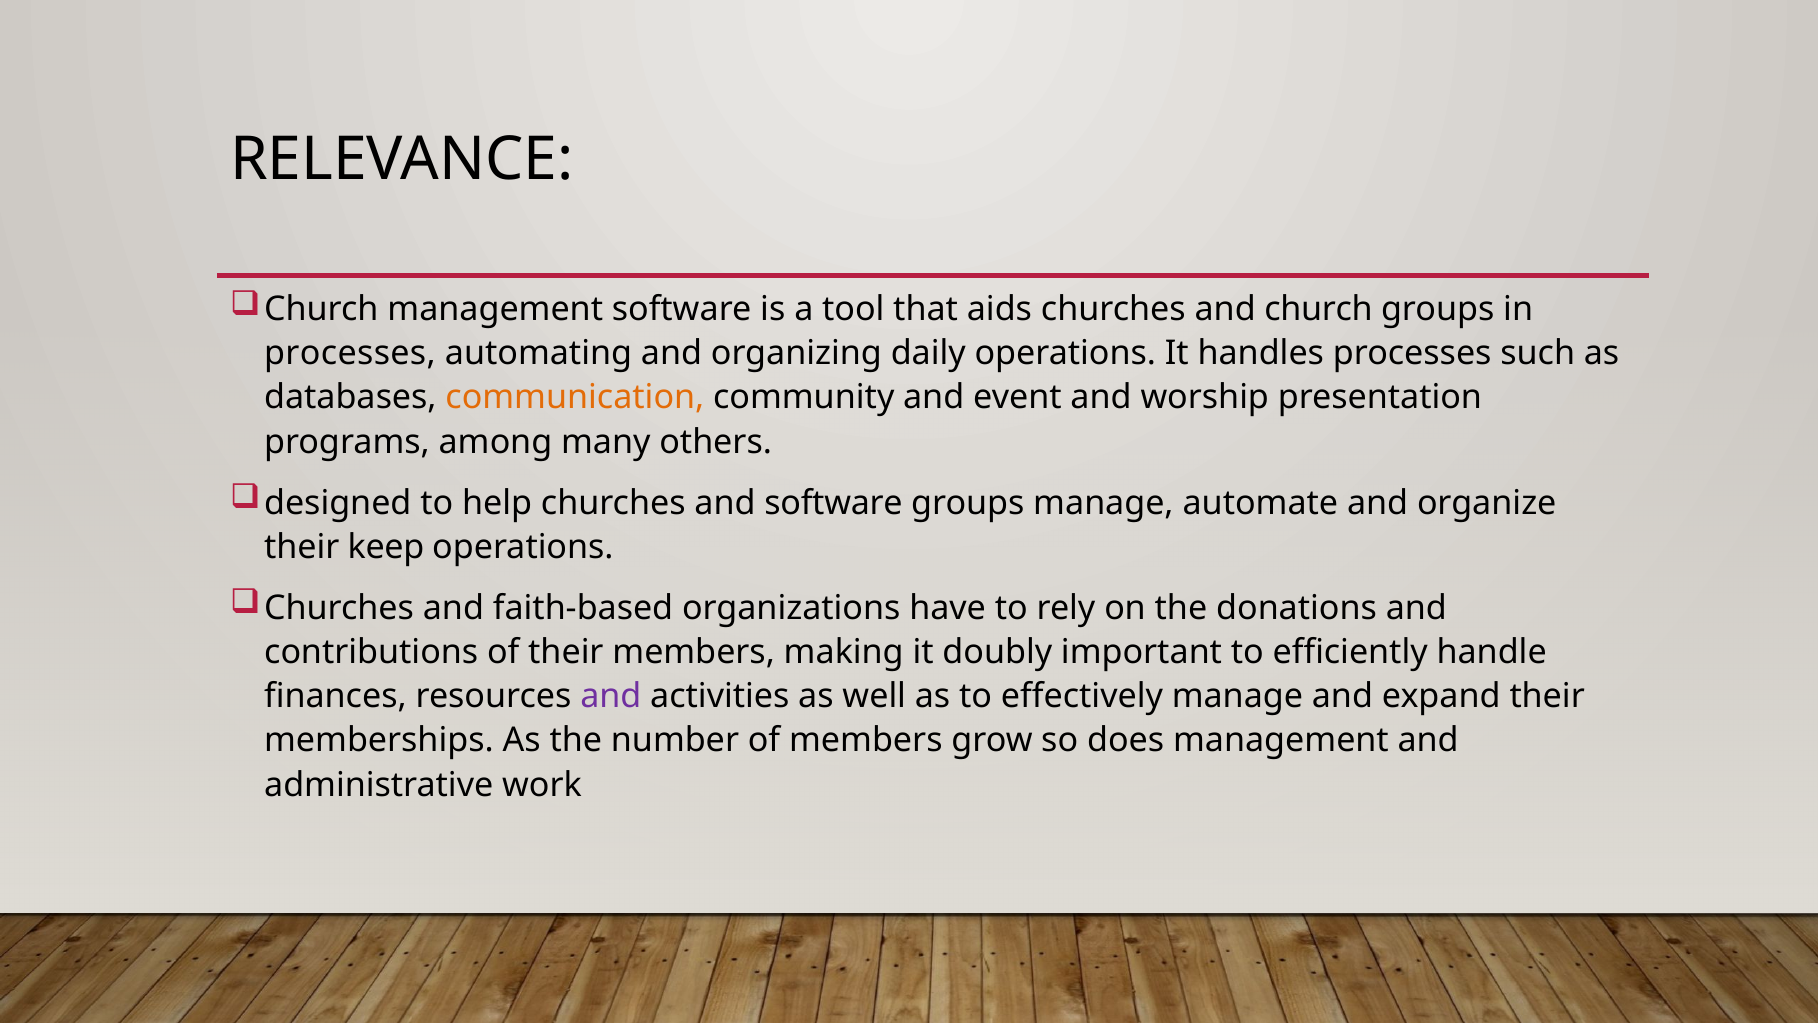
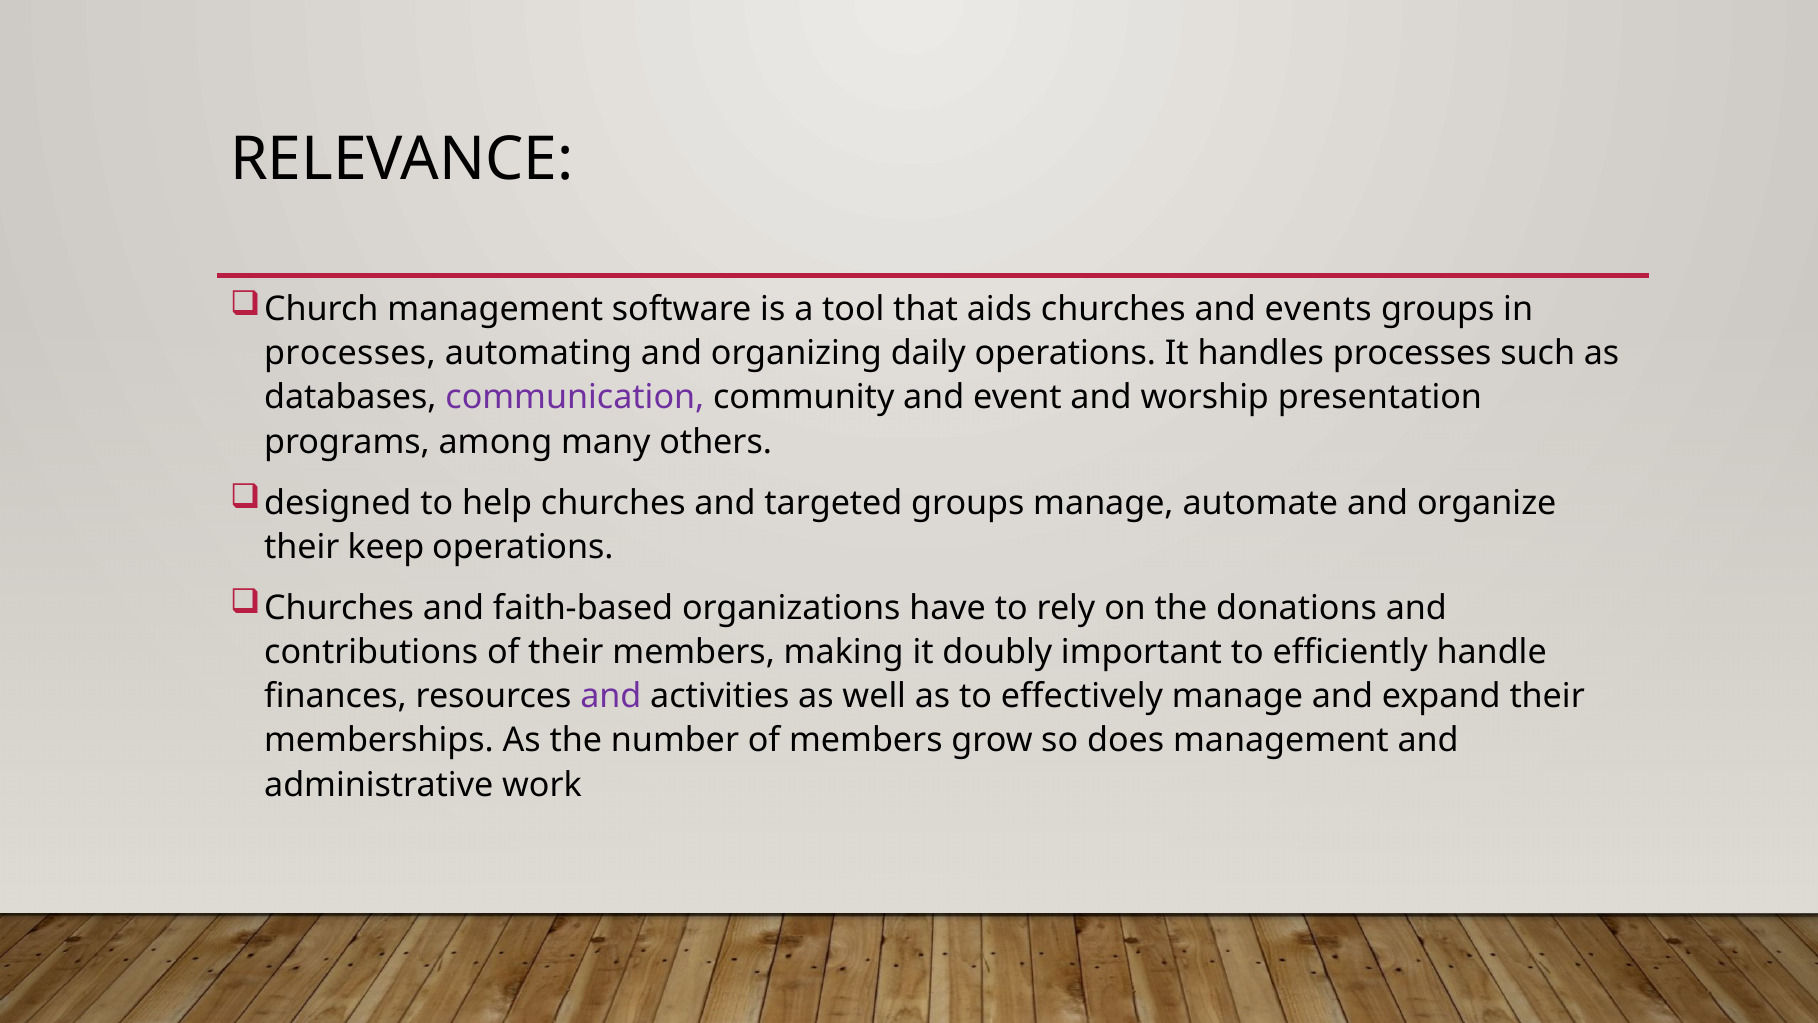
and church: church -> events (1318, 309)
communication colour: orange -> purple (575, 398)
and software: software -> targeted (833, 503)
